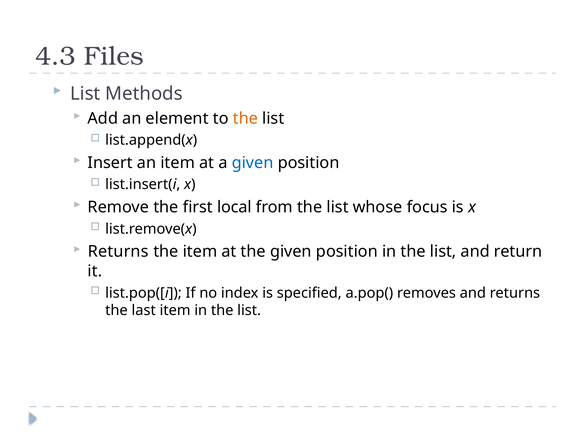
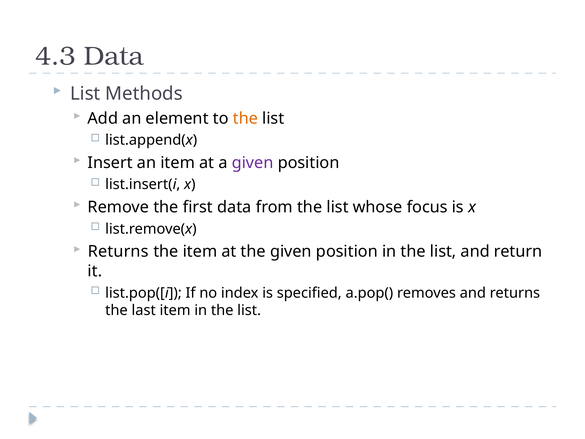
4.3 Files: Files -> Data (114, 56)
given colour: blue -> purple (253, 163)
first local: local -> data (234, 207)
